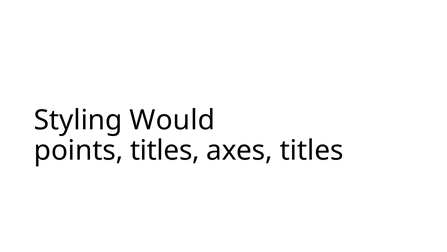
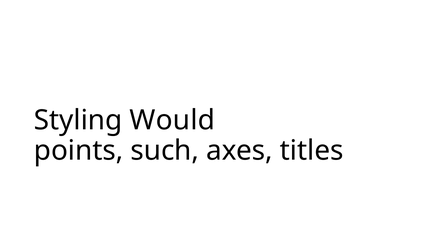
points titles: titles -> such (165, 150)
